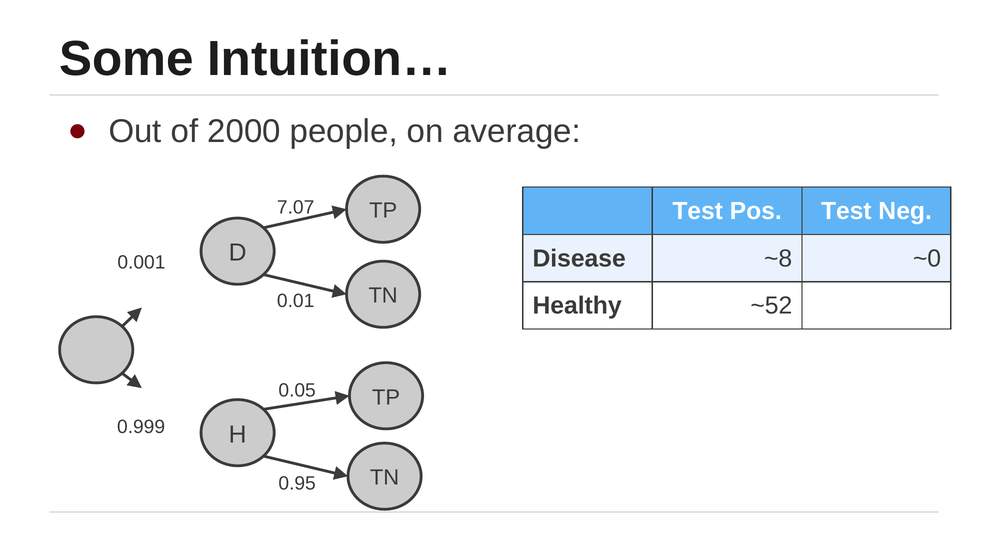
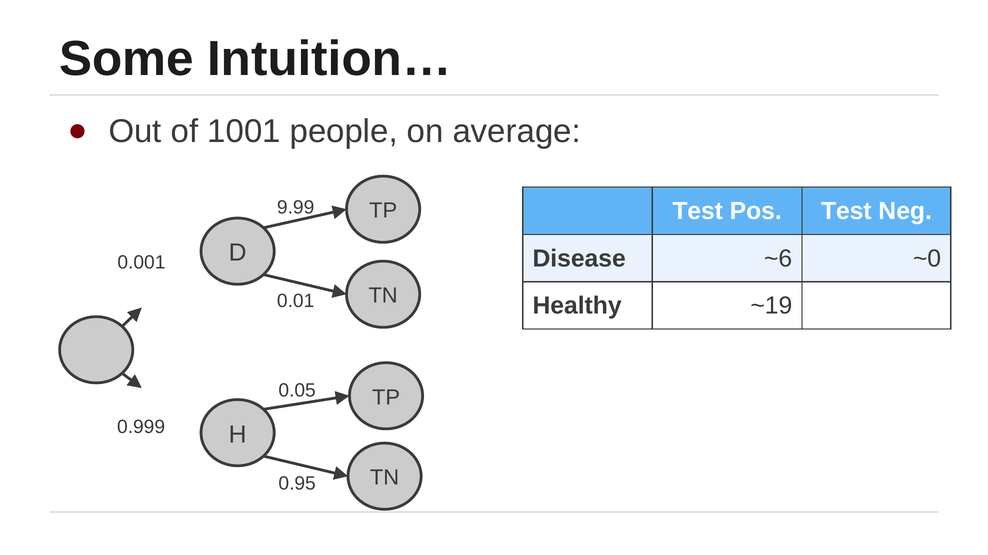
2000: 2000 -> 1001 (244, 132)
7.07: 7.07 -> 9.99 (296, 208)
~8: ~8 -> ~6 (778, 259)
~52: ~52 -> ~19 (771, 306)
